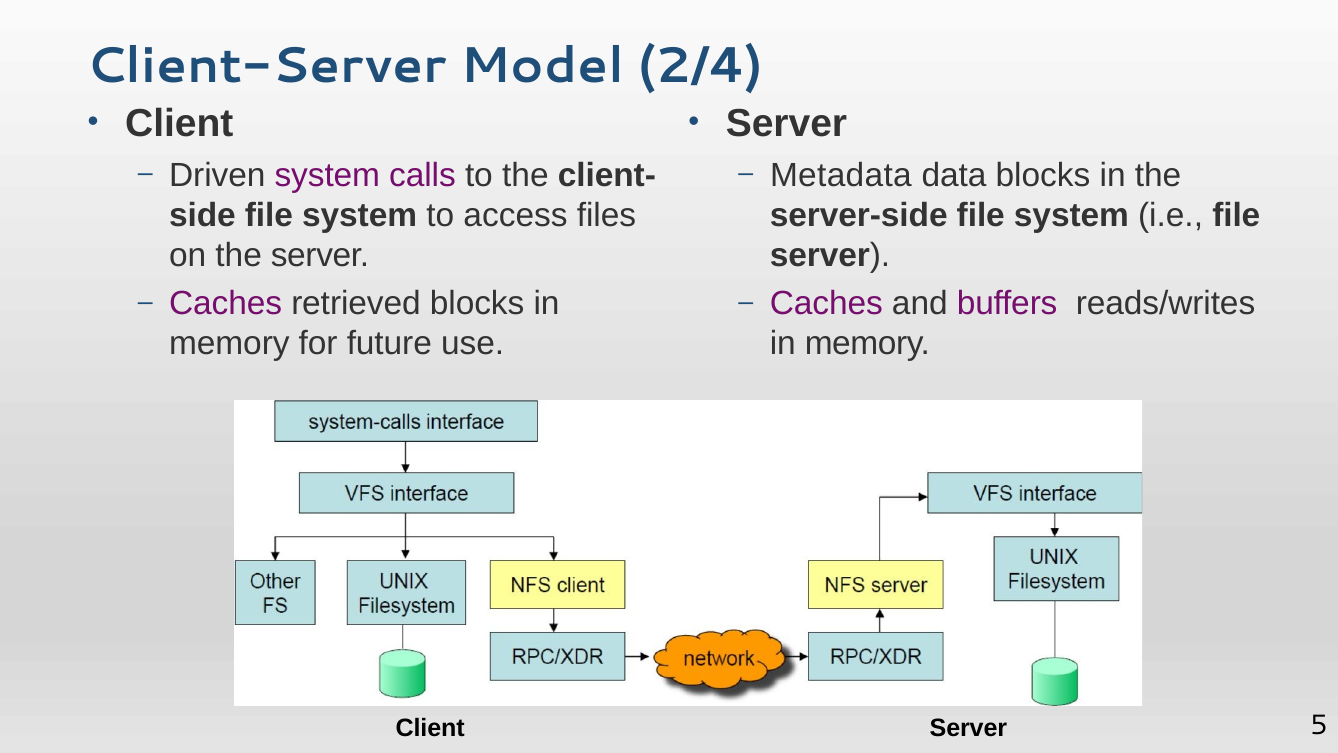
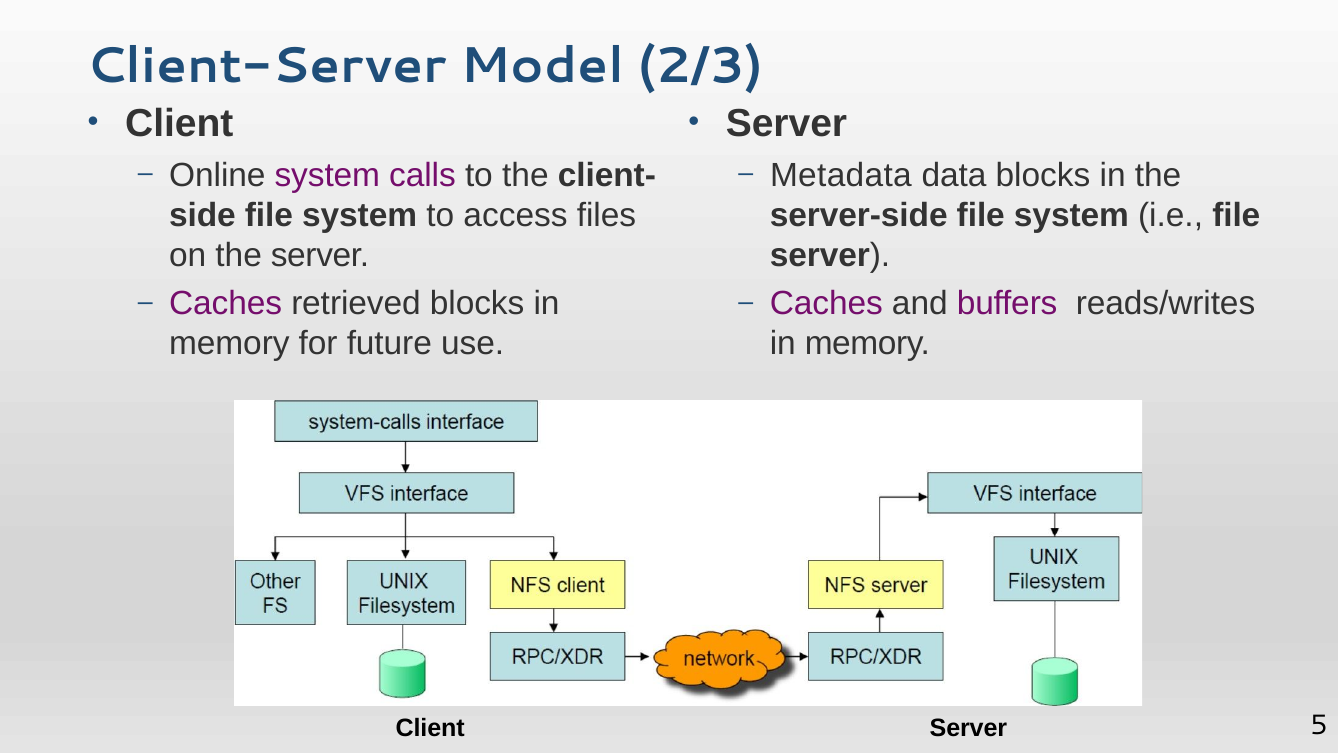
2/4: 2/4 -> 2/3 (701, 66)
Driven: Driven -> Online (217, 175)
